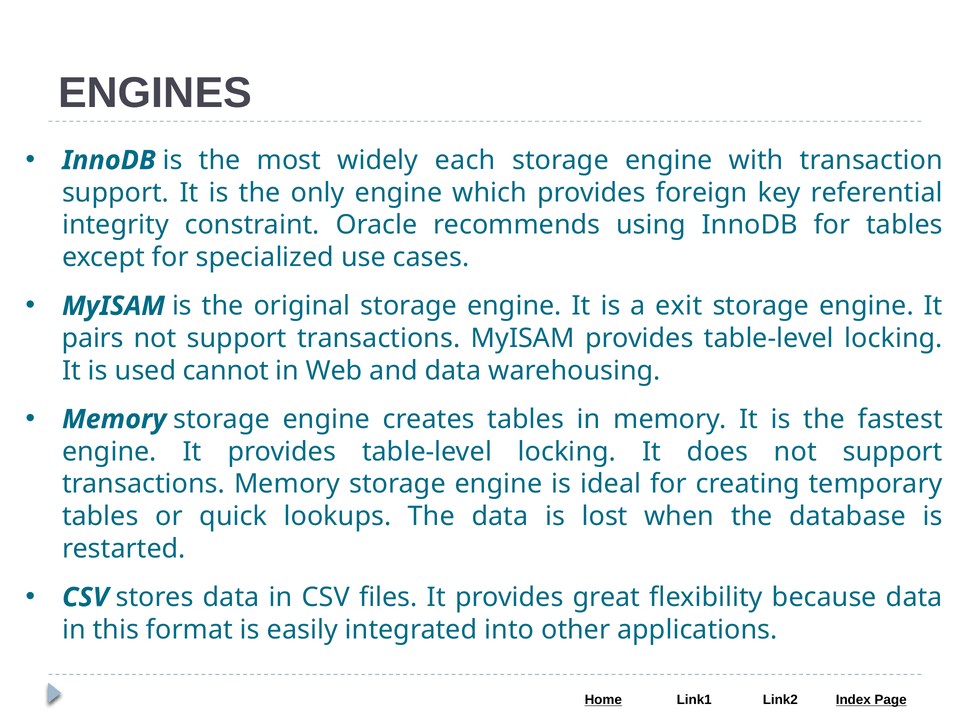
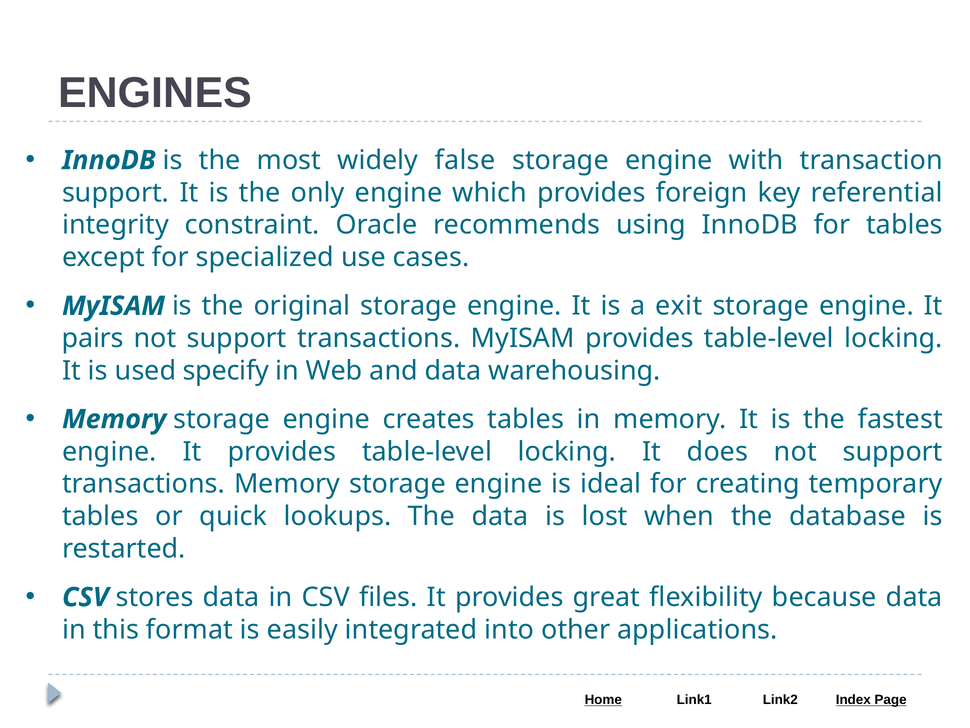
each: each -> false (465, 160)
cannot: cannot -> specify (226, 370)
